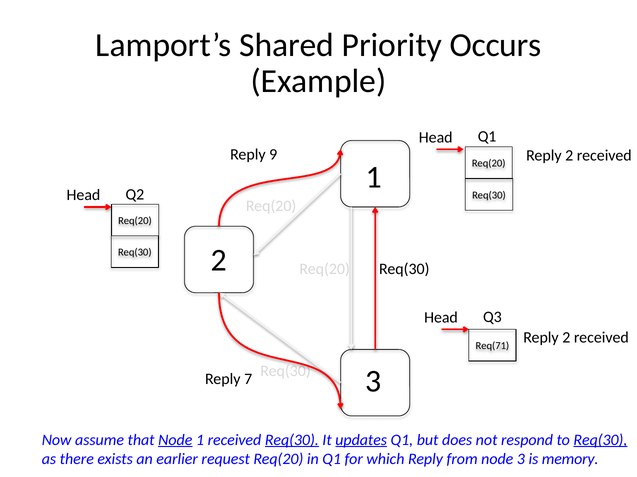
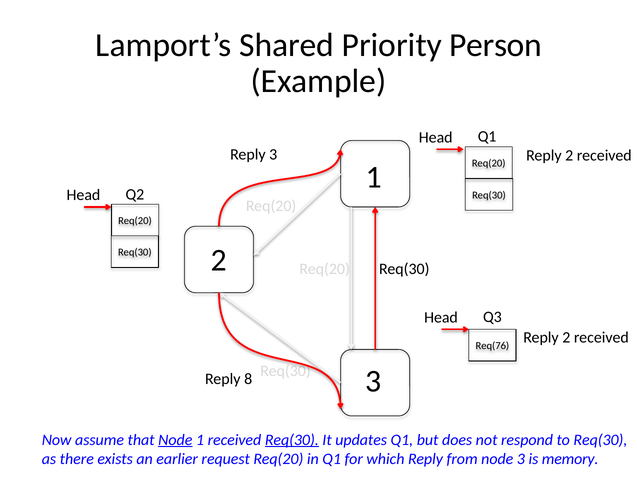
Occurs: Occurs -> Person (496, 45)
Reply 9: 9 -> 3 (273, 155)
Req(71: Req(71 -> Req(76 (492, 346)
7: 7 -> 8 (248, 380)
updates underline: present -> none (361, 440)
Req(30 underline: present -> none (600, 440)
